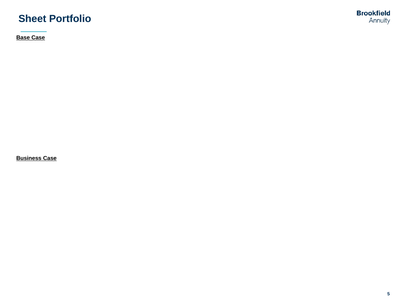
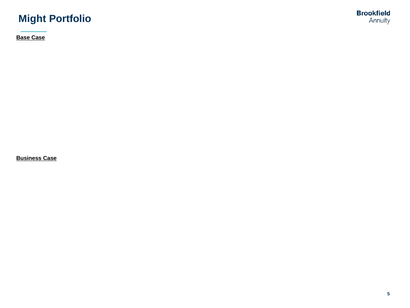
Sheet: Sheet -> Might (32, 19)
